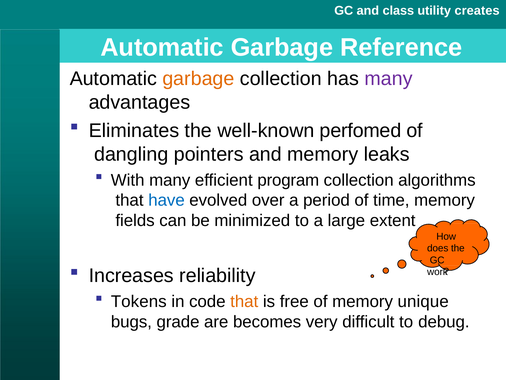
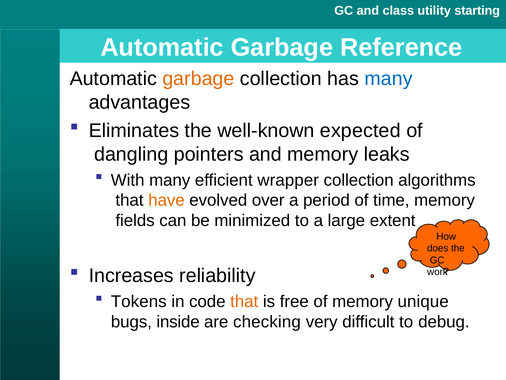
creates: creates -> starting (477, 11)
many colour: purple -> blue (389, 78)
perfomed: perfomed -> expected (360, 130)
program: program -> wrapper (288, 180)
have colour: blue -> orange (167, 200)
grade: grade -> inside (178, 322)
becomes: becomes -> checking (267, 322)
